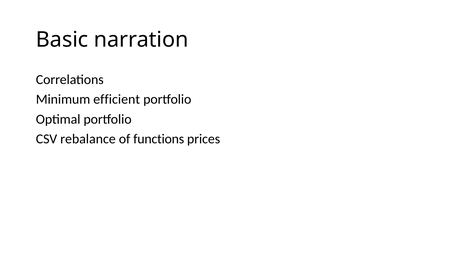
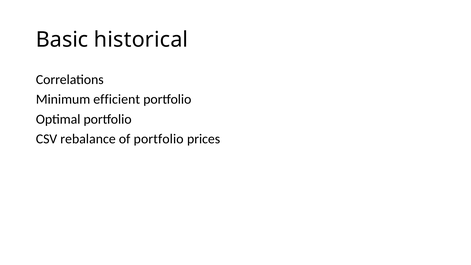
narration: narration -> historical (141, 40)
of functions: functions -> portfolio (159, 139)
